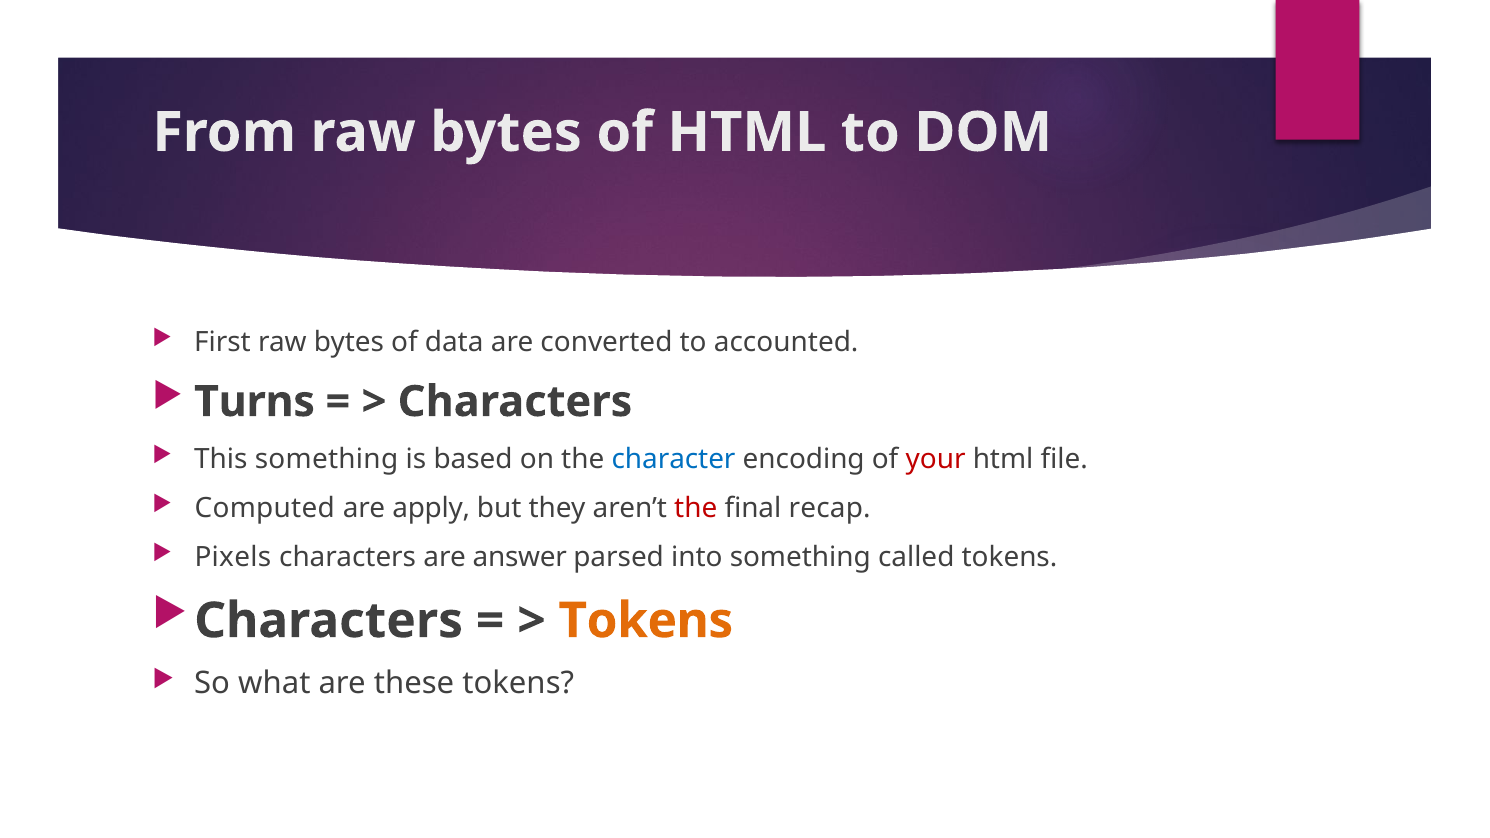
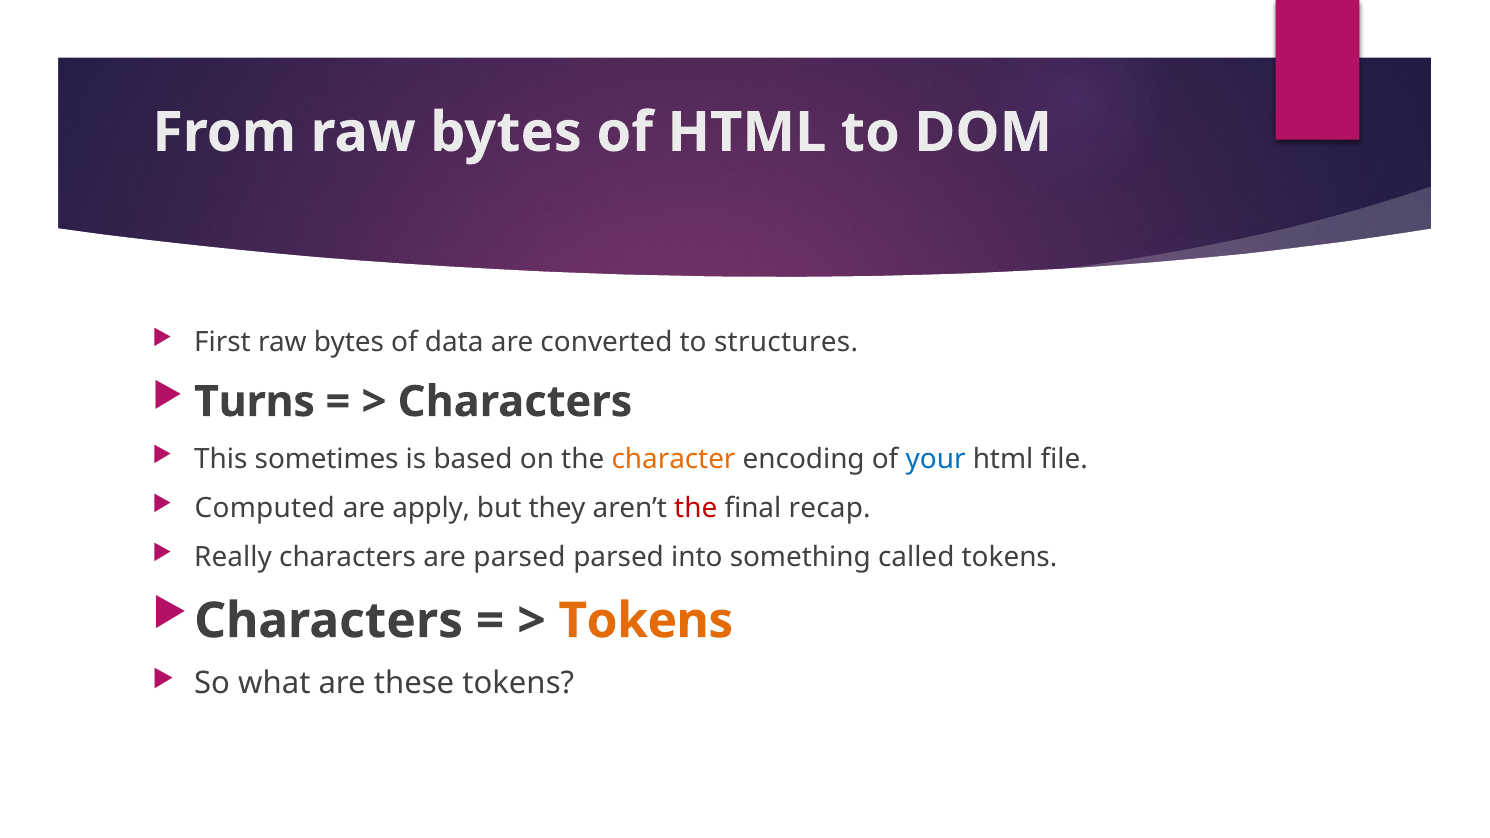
accounted: accounted -> structures (786, 342)
This something: something -> sometimes (327, 459)
character colour: blue -> orange (674, 459)
your colour: red -> blue (936, 459)
Pixels: Pixels -> Really (233, 557)
are answer: answer -> parsed (519, 557)
